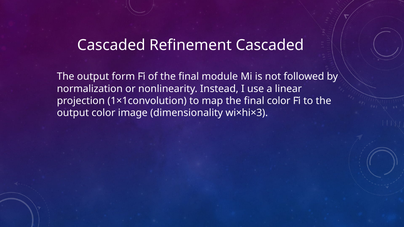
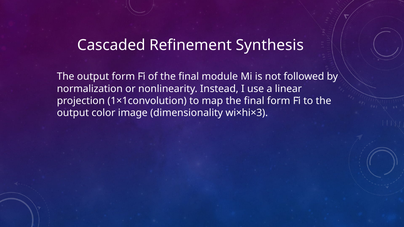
Refinement Cascaded: Cascaded -> Synthesis (270, 45)
final color: color -> form (279, 101)
